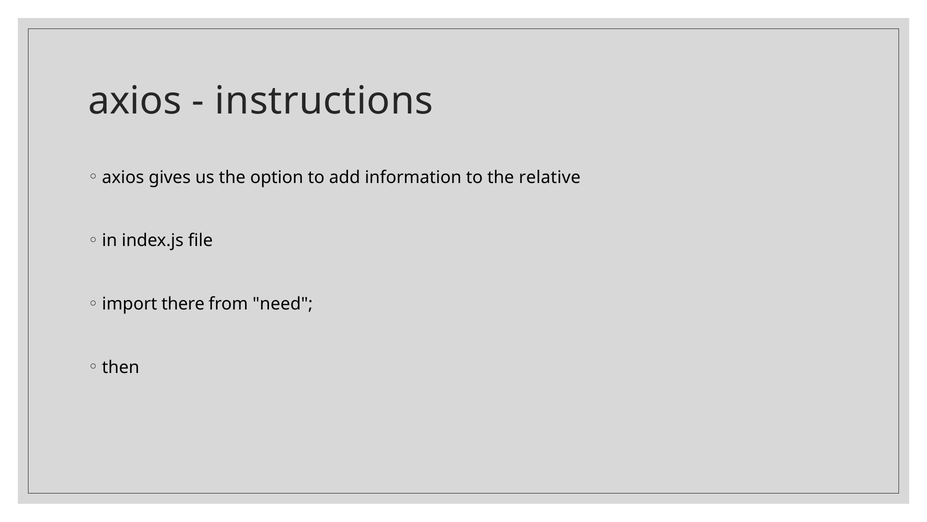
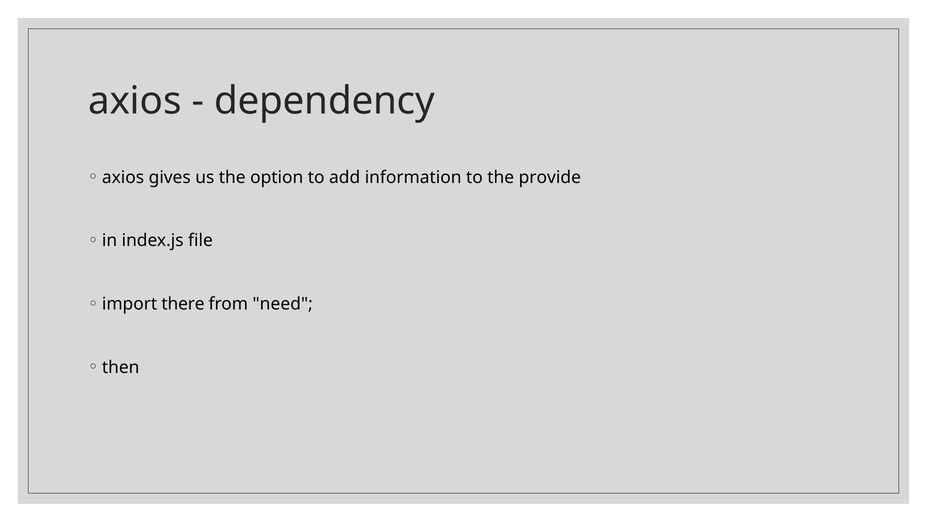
instructions: instructions -> dependency (324, 101)
relative: relative -> provide (550, 177)
